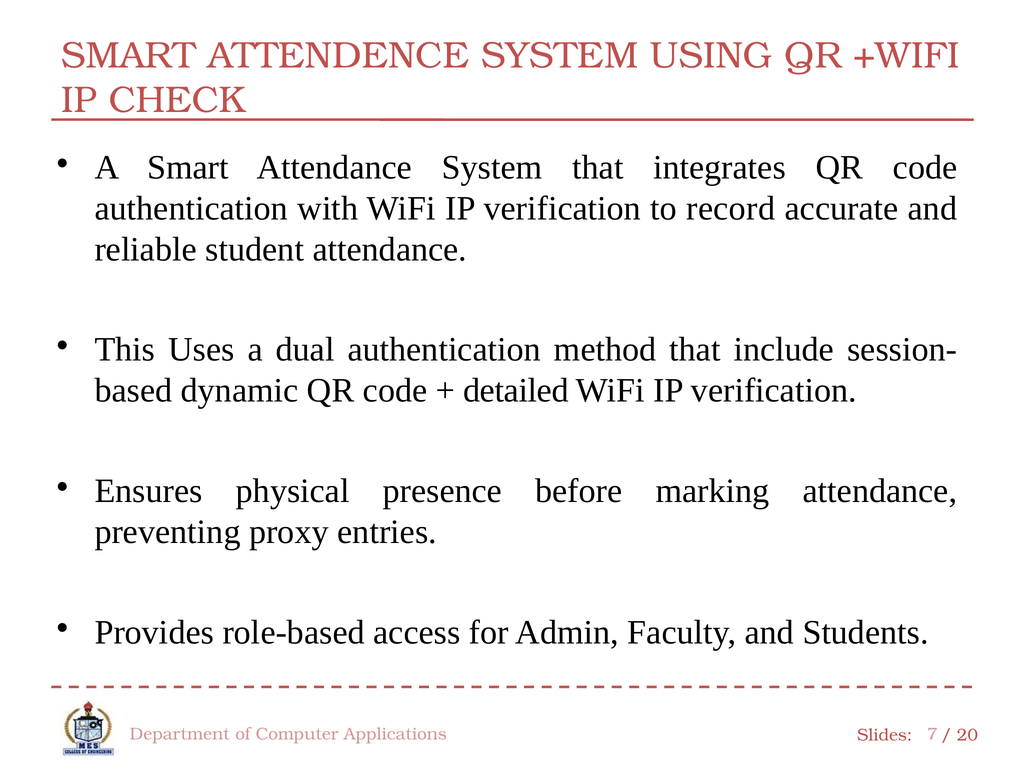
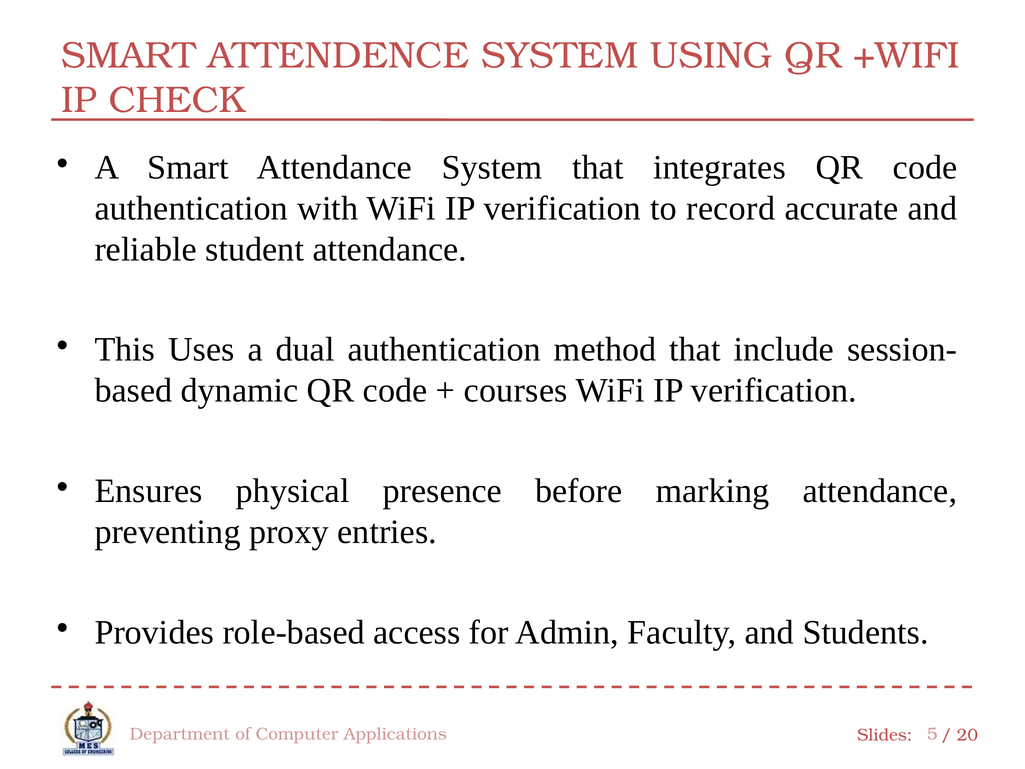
detailed: detailed -> courses (516, 391)
7: 7 -> 5 (932, 734)
